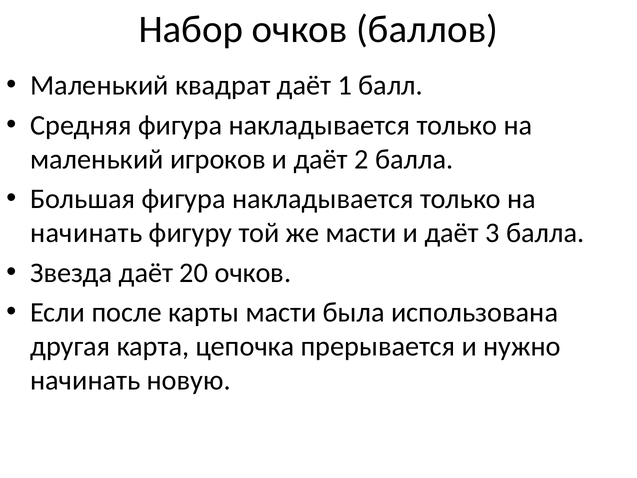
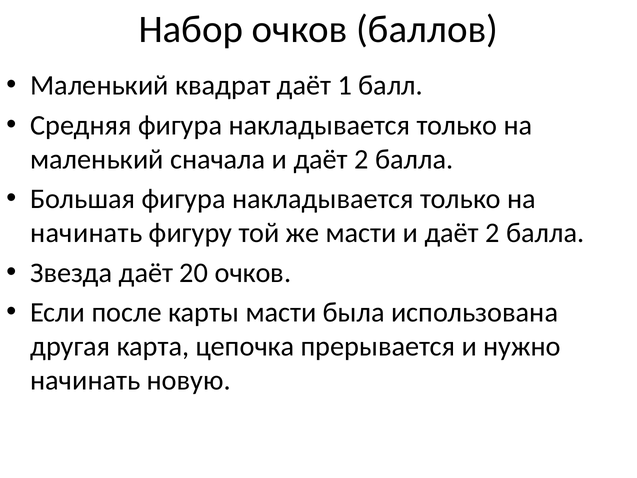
игроков: игроков -> сначала (218, 159)
масти и даёт 3: 3 -> 2 (492, 233)
